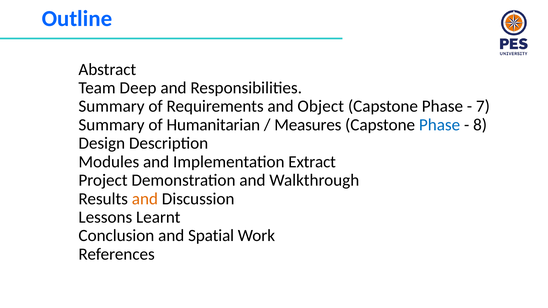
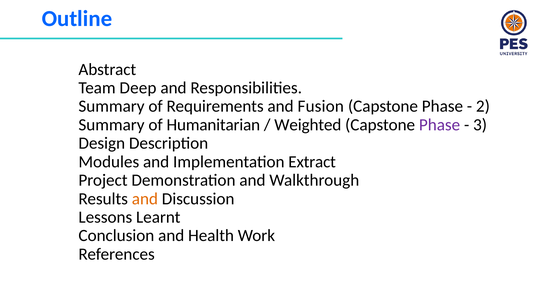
Object: Object -> Fusion (321, 106)
7: 7 -> 2 (483, 106)
Measures: Measures -> Weighted (308, 125)
Phase colour: blue -> purple (440, 125)
8: 8 -> 3 (480, 125)
Spatial: Spatial -> Health (211, 236)
